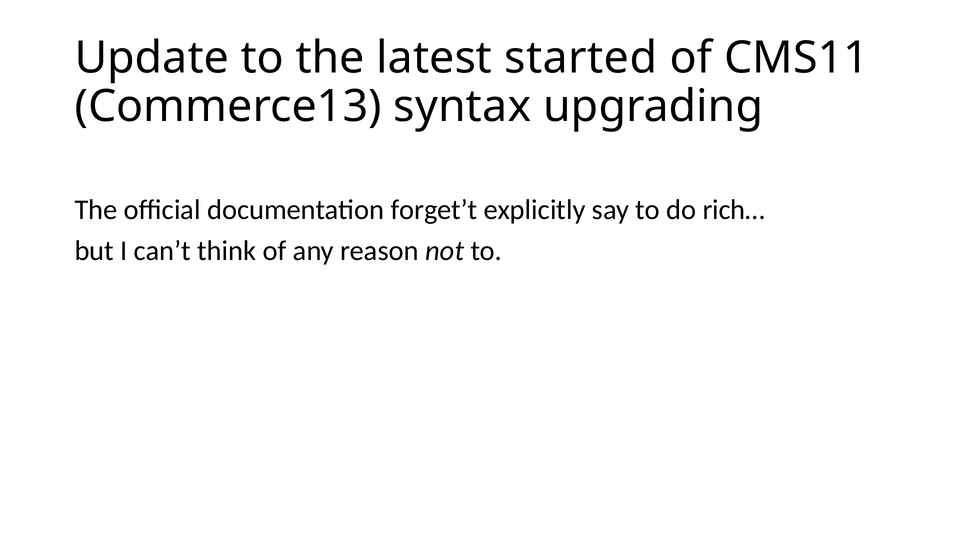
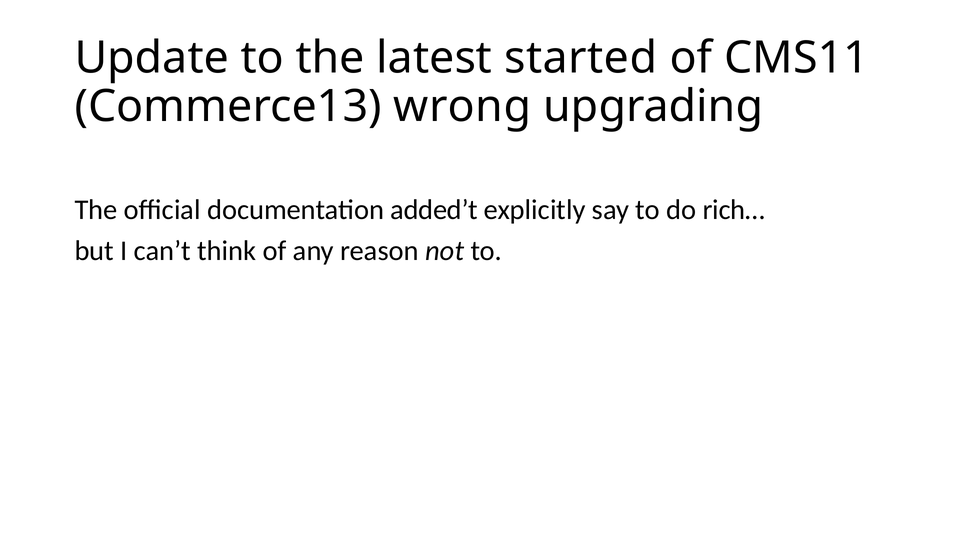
syntax: syntax -> wrong (462, 106)
forget’t: forget’t -> added’t (434, 210)
